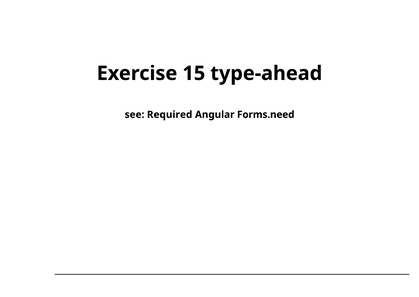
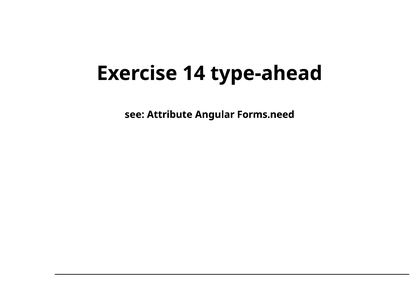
15: 15 -> 14 (194, 73)
Required: Required -> Attribute (170, 114)
